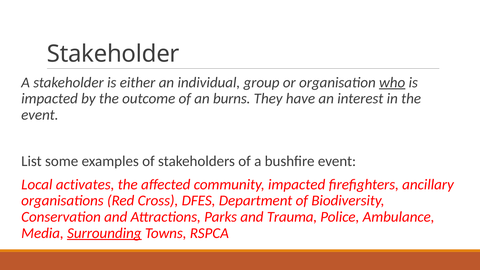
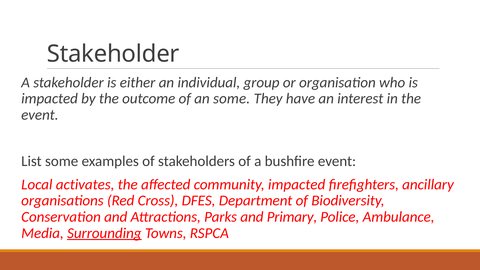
who underline: present -> none (392, 82)
an burns: burns -> some (232, 99)
Trauma: Trauma -> Primary (292, 217)
